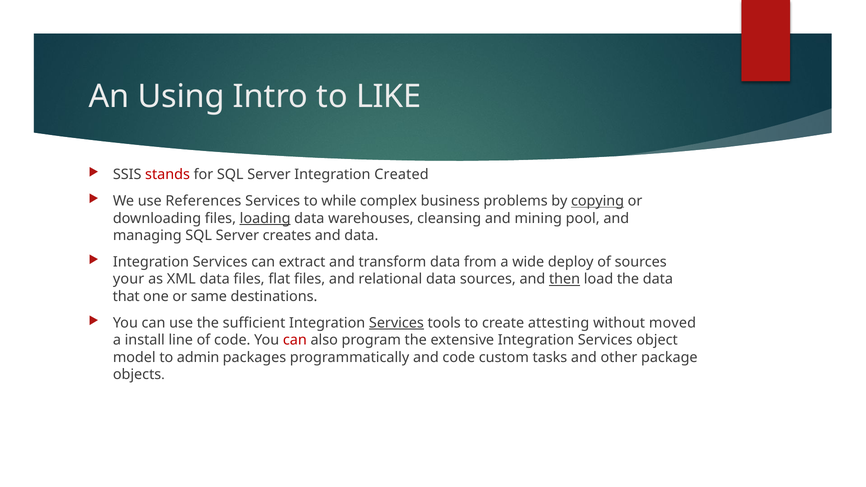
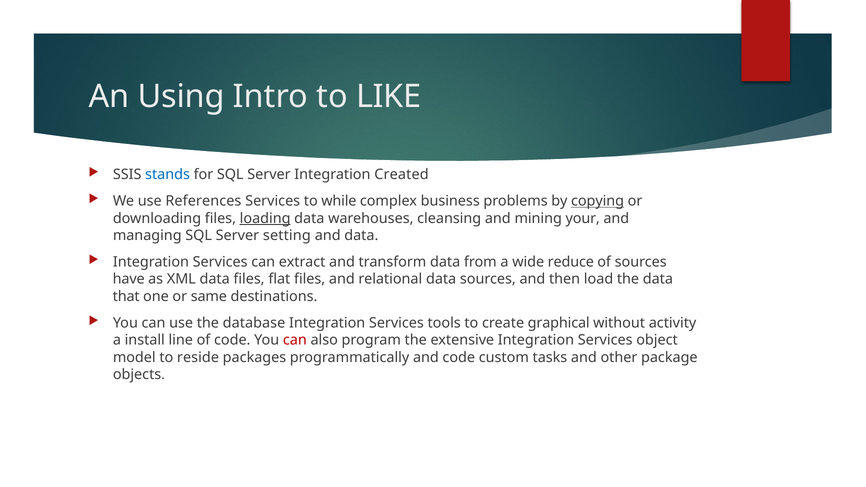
stands colour: red -> blue (168, 175)
pool: pool -> your (583, 218)
creates: creates -> setting (287, 236)
deploy: deploy -> reduce (571, 262)
your: your -> have (129, 279)
then underline: present -> none (565, 279)
sufficient: sufficient -> database (254, 323)
Services underline: present -> none (396, 323)
attesting: attesting -> graphical (559, 323)
moved: moved -> activity (673, 323)
admin: admin -> reside (198, 357)
